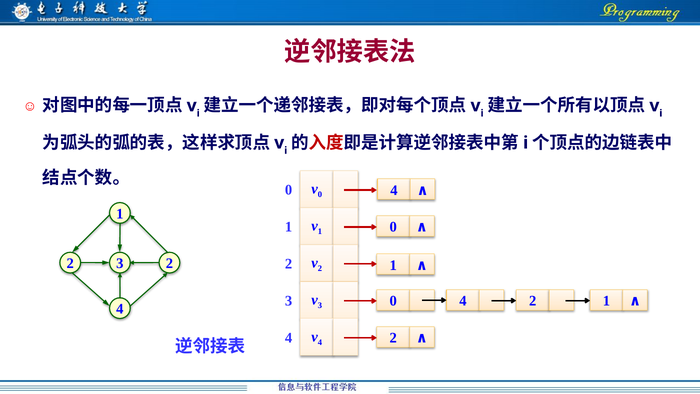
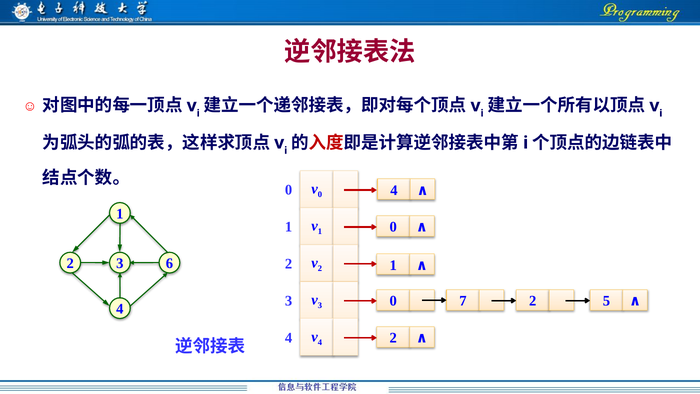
2: 2 -> 6 (169, 263)
0 4: 4 -> 7 (463, 301)
2 1: 1 -> 5 (606, 301)
